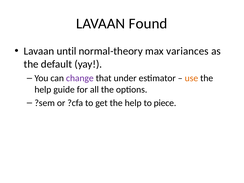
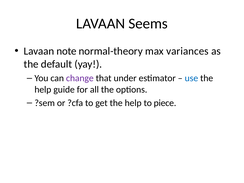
Found: Found -> Seems (148, 24)
until: until -> note (66, 51)
use colour: orange -> blue (191, 78)
